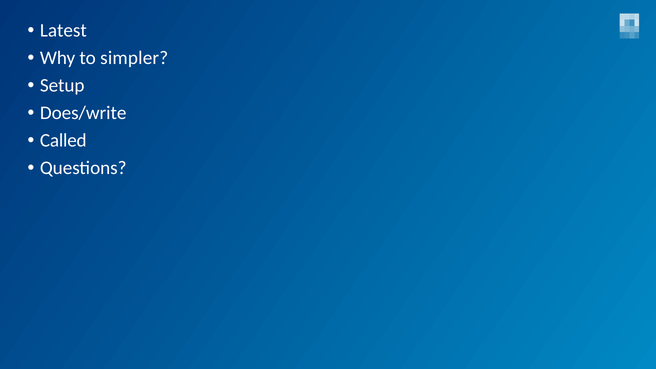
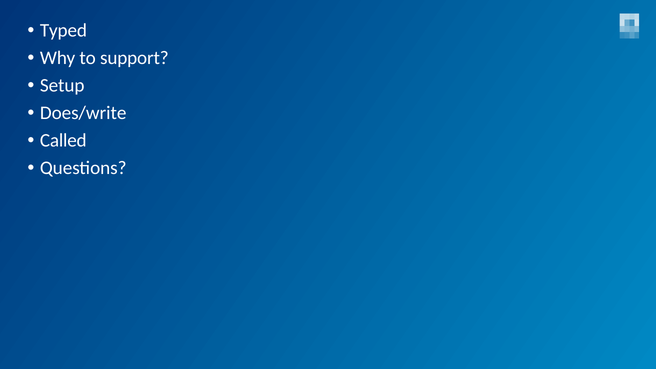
Latest: Latest -> Typed (63, 31)
simpler: simpler -> support (134, 58)
